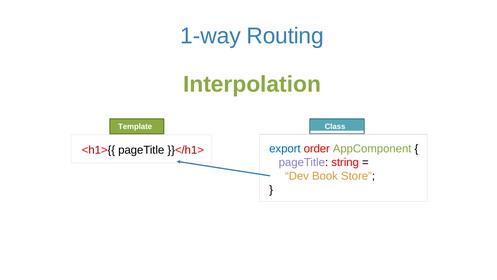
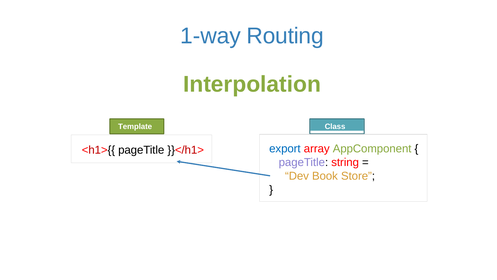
order: order -> array (317, 148)
